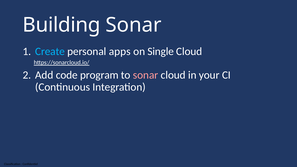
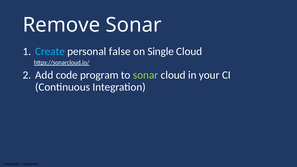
Building: Building -> Remove (61, 25)
apps: apps -> false (120, 52)
sonar colour: pink -> light green (146, 75)
